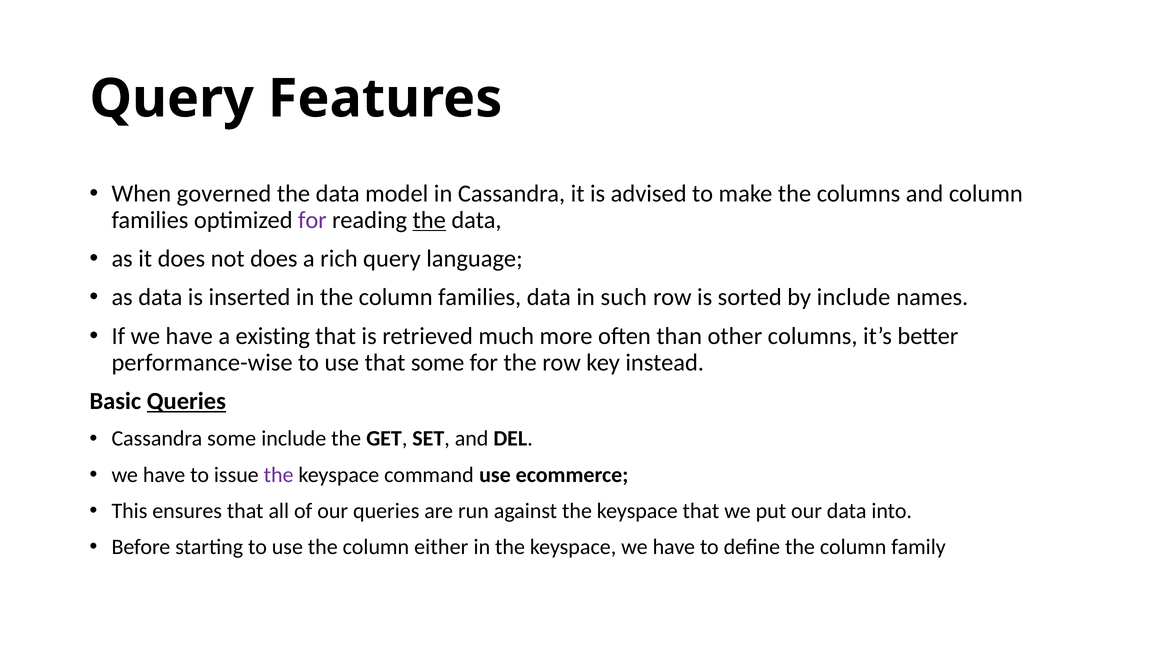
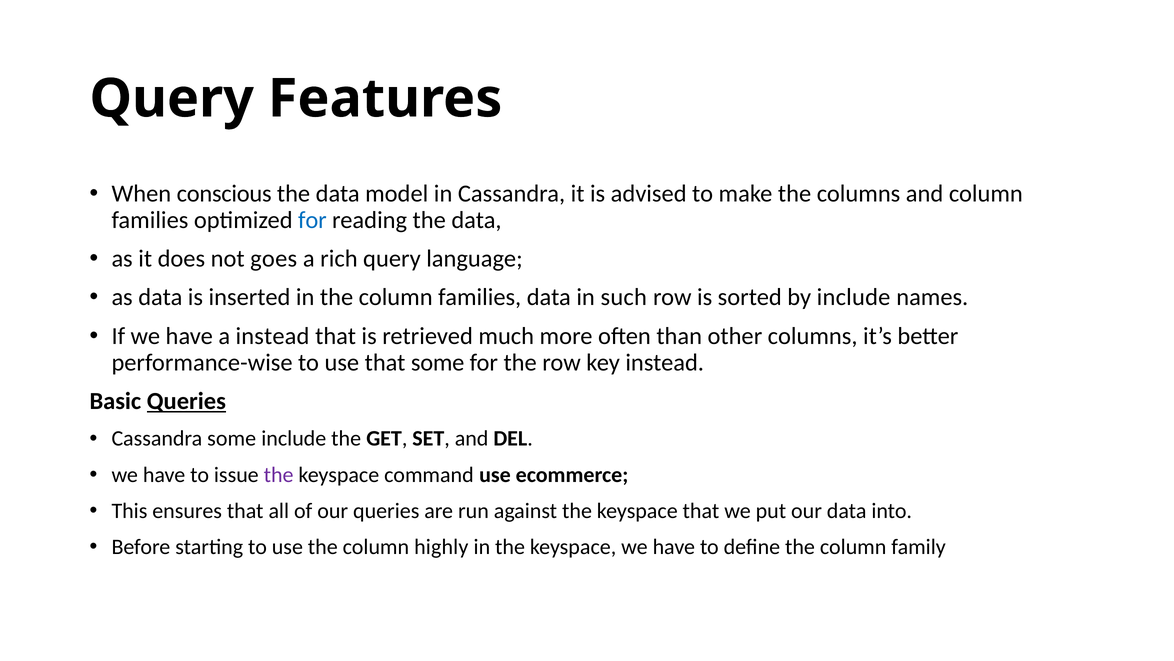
governed: governed -> conscious (224, 193)
for colour: purple -> blue (312, 220)
the underline: present -> none (429, 220)
not does: does -> goes (274, 258)
a existing: existing -> instead (273, 336)
either: either -> highly (441, 546)
